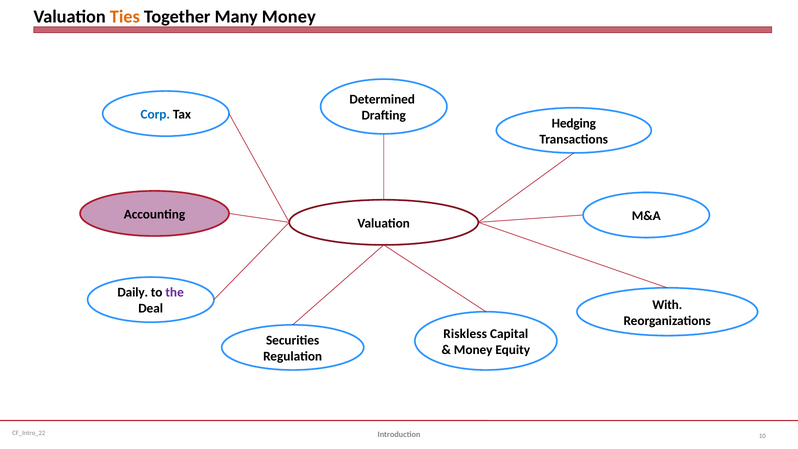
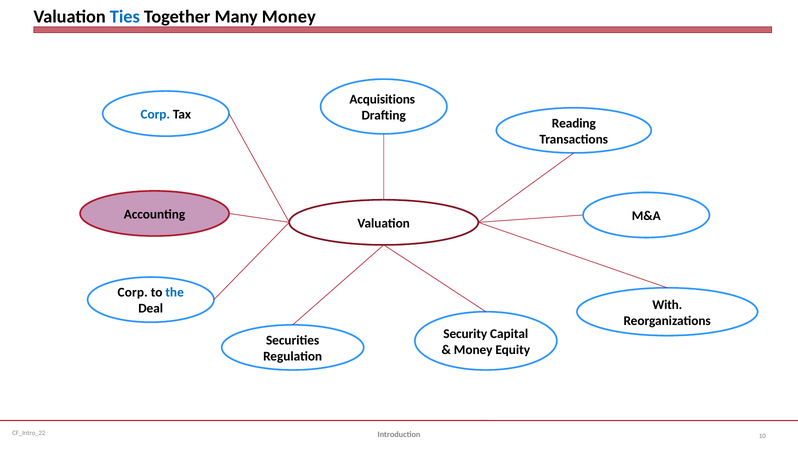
Ties colour: orange -> blue (125, 17)
Determined: Determined -> Acquisitions (382, 99)
Hedging: Hedging -> Reading (574, 123)
Daily: Daily -> Corp (133, 293)
the colour: purple -> blue (175, 293)
Riskless: Riskless -> Security (465, 334)
